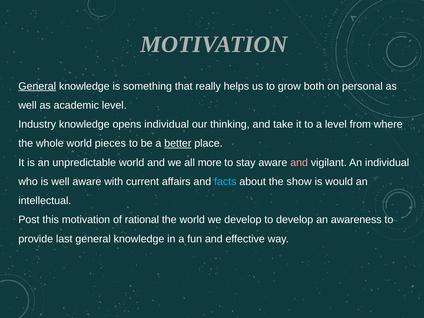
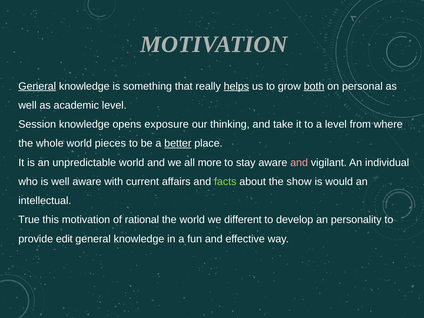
helps underline: none -> present (236, 86)
both underline: none -> present (314, 86)
Industry: Industry -> Session (37, 124)
opens individual: individual -> exposure (167, 124)
facts colour: light blue -> light green (225, 182)
Post: Post -> True (29, 220)
we develop: develop -> different (243, 220)
awareness: awareness -> personality (356, 220)
last: last -> edit (64, 239)
